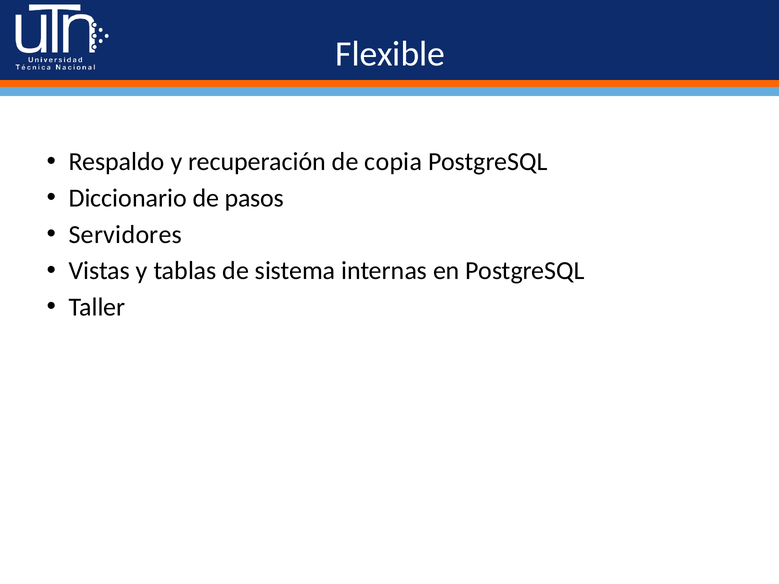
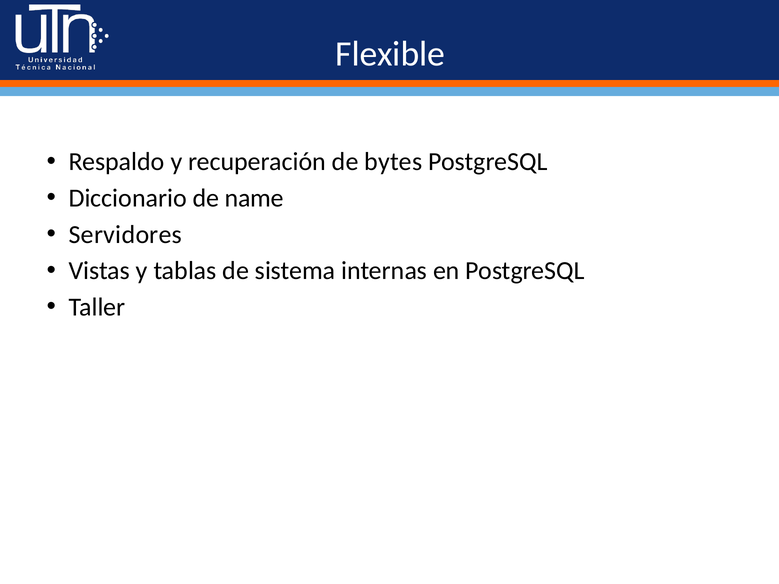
copia: copia -> bytes (393, 162)
pasos: pasos -> name (254, 198)
